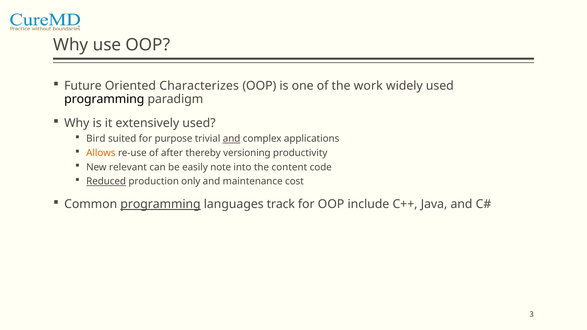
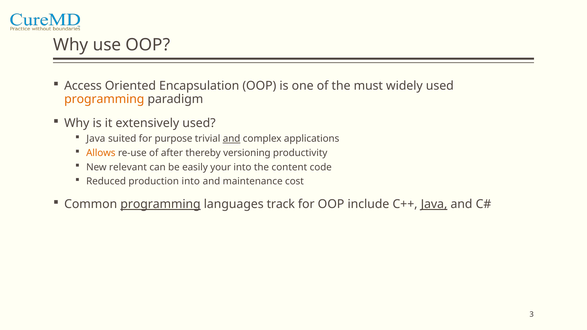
Future: Future -> Access (83, 86)
Characterizes: Characterizes -> Encapsulation (199, 86)
work: work -> must (368, 86)
programming colour: black -> orange (104, 99)
Bird: Bird -> Java (96, 139)
note: note -> your (221, 167)
Reduced underline: present -> none (106, 181)
production only: only -> into (191, 181)
Java underline: none -> present (434, 204)
